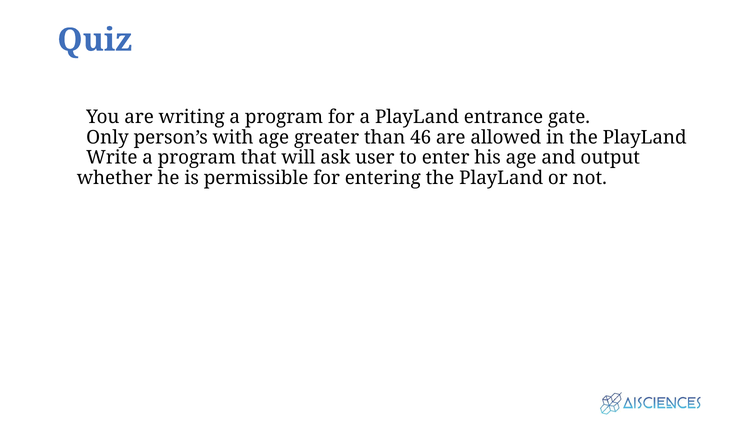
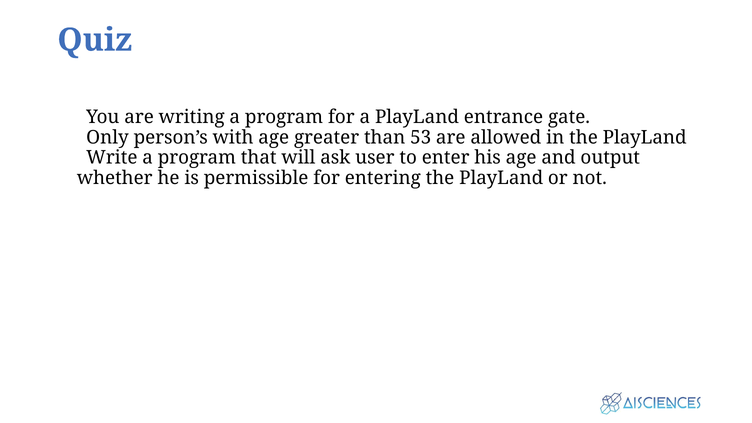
46: 46 -> 53 (421, 137)
